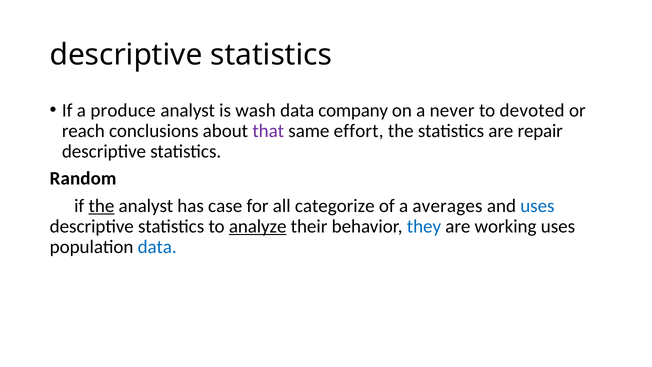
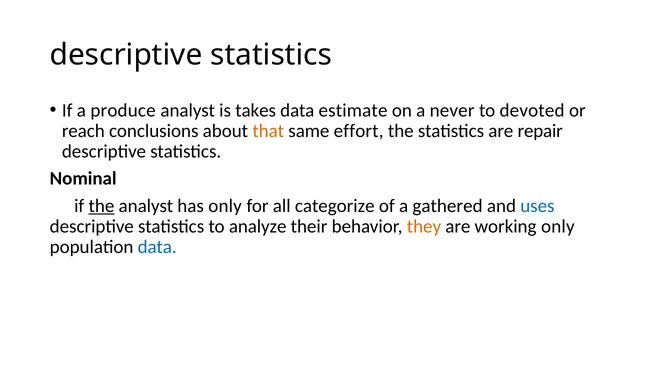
wash: wash -> takes (256, 110)
company: company -> estimate (353, 110)
that colour: purple -> orange (268, 131)
Random: Random -> Nominal (83, 179)
has case: case -> only (225, 206)
averages: averages -> gathered (448, 206)
analyze underline: present -> none (258, 226)
they colour: blue -> orange (424, 226)
working uses: uses -> only (558, 226)
